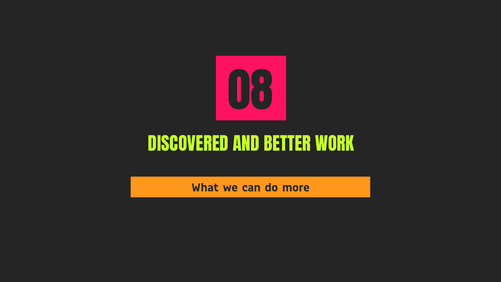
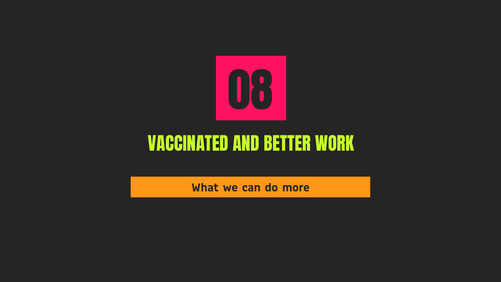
DISCOVERED: DISCOVERED -> VACCINATED (188, 145)
